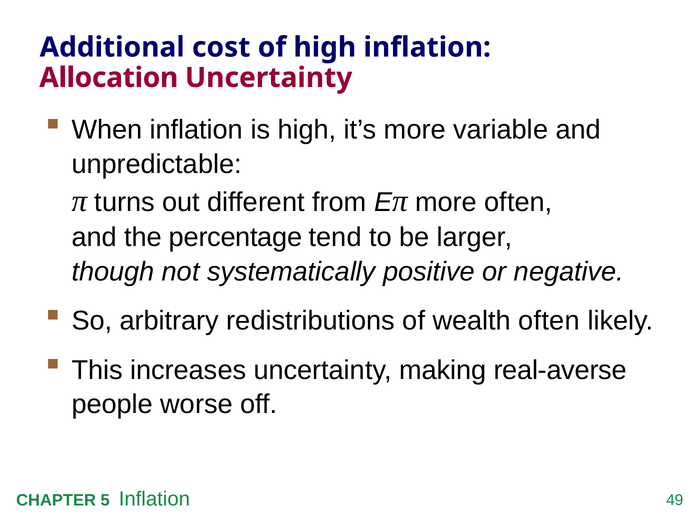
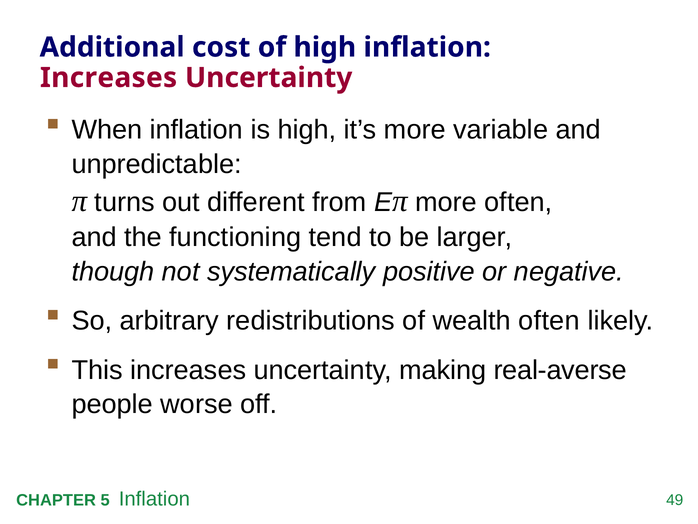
Allocation: Allocation -> Increases (109, 78)
percentage: percentage -> functioning (235, 237)
